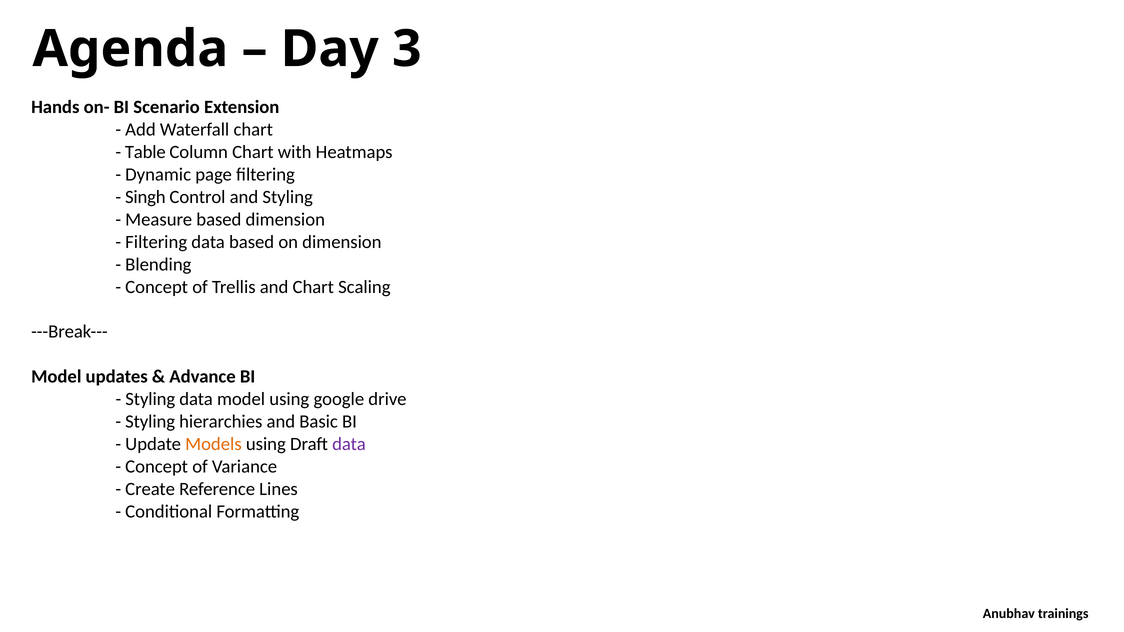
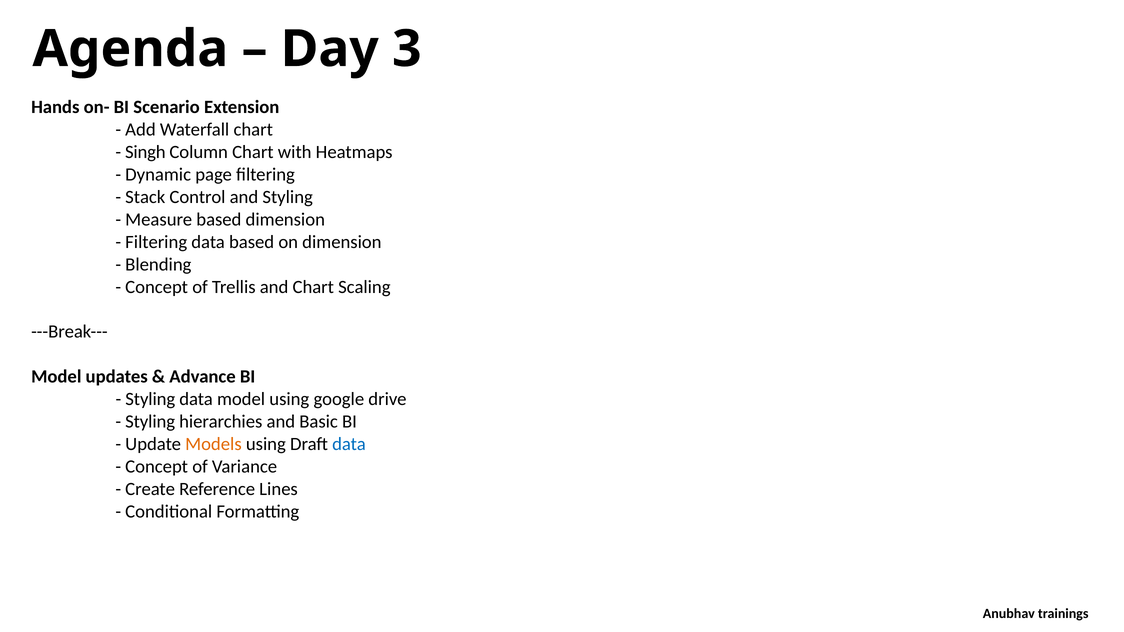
Table: Table -> Singh (145, 152)
Singh: Singh -> Stack (145, 197)
data colour: purple -> blue (349, 444)
